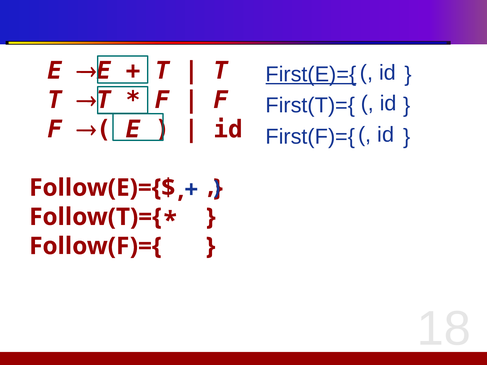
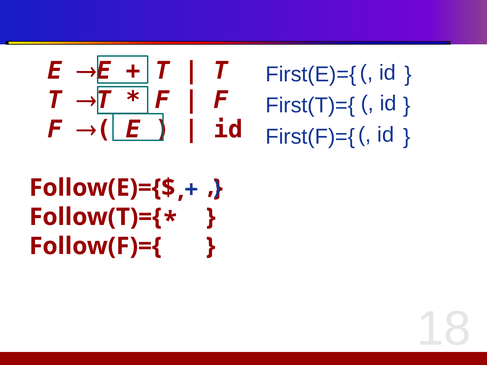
First(E)={ underline: present -> none (311, 74)
